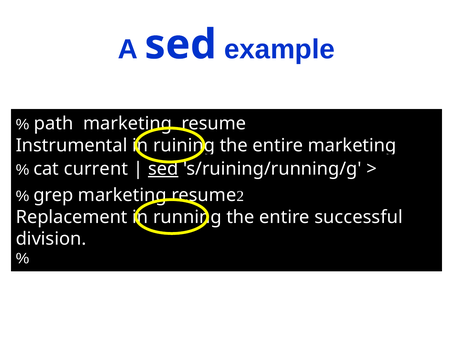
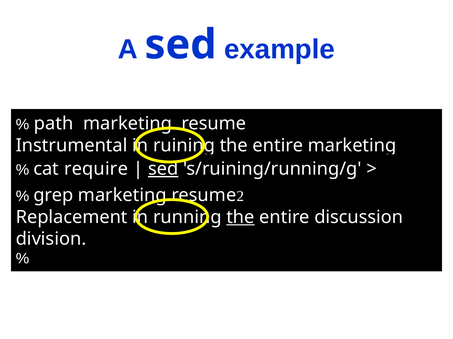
current: current -> require (96, 169)
the underline: none -> present (240, 218)
successful: successful -> discussion (359, 218)
